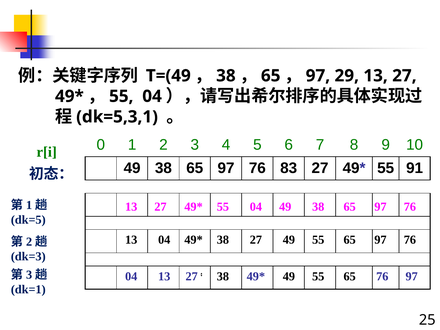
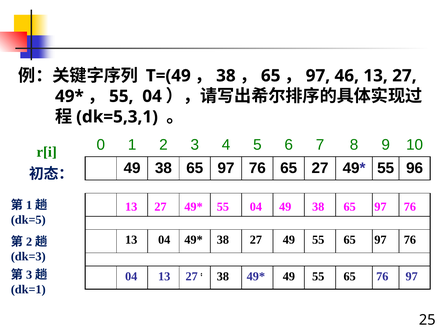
29: 29 -> 46 (347, 76)
97 76 83: 83 -> 65 (289, 168)
91: 91 -> 96 (415, 168)
